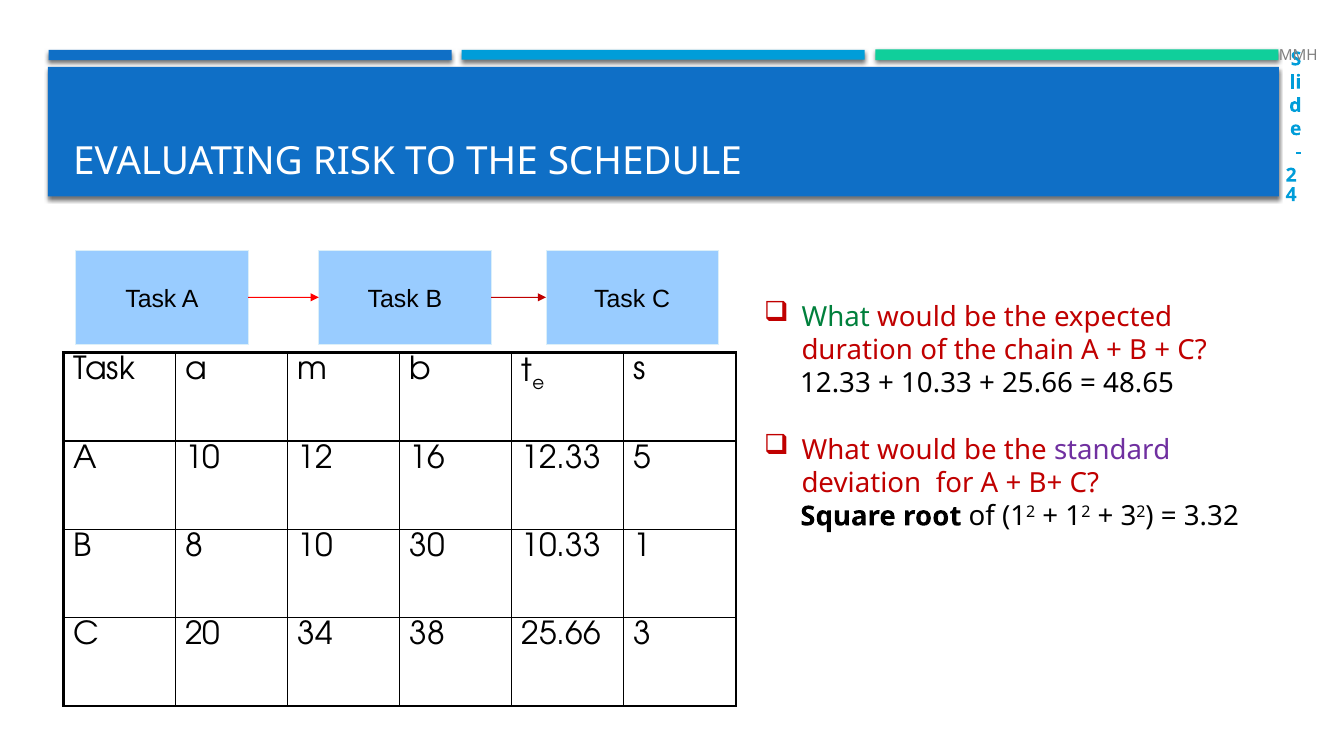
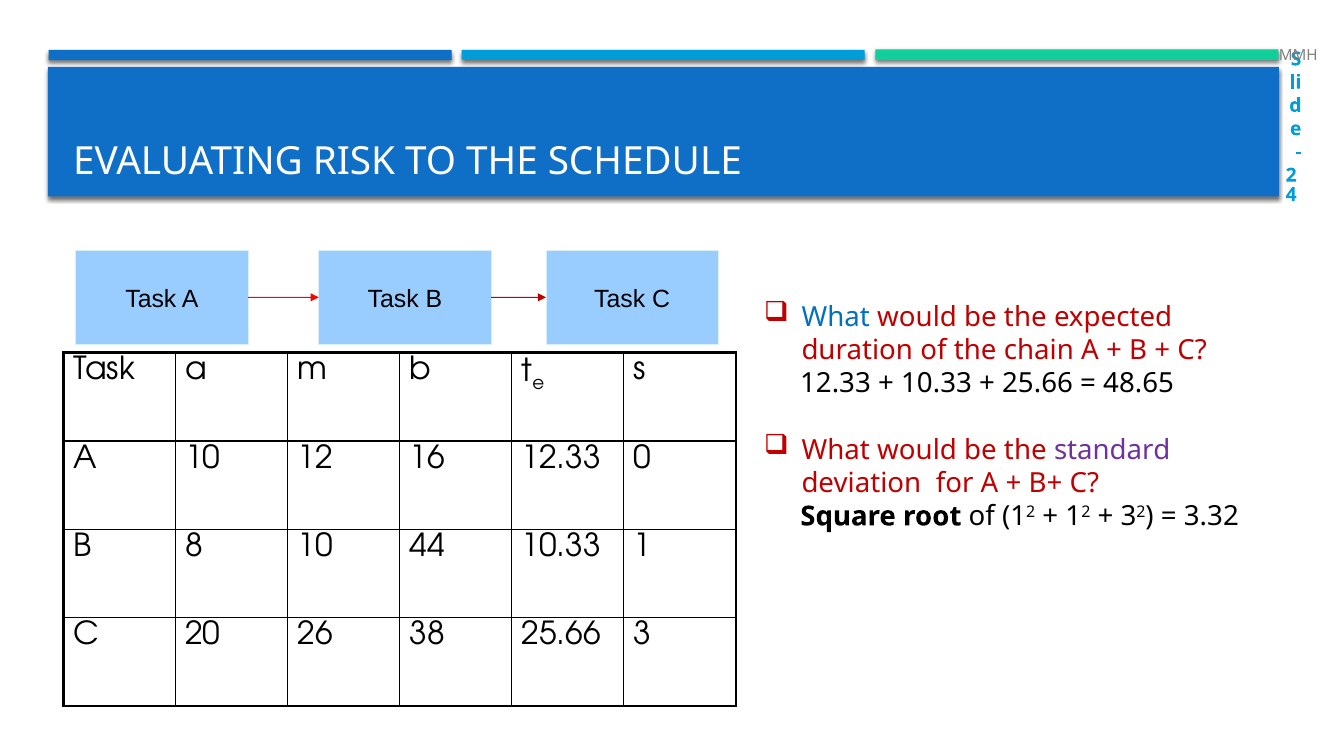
What colour: green -> blue (836, 317)
5: 5 -> 0 (643, 457)
30: 30 -> 44 (427, 545)
34: 34 -> 26 (315, 633)
